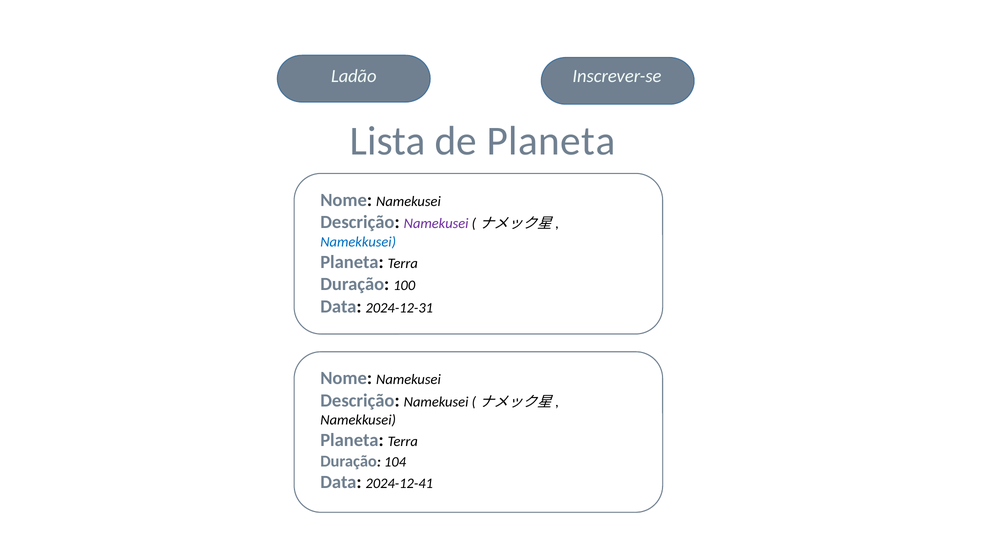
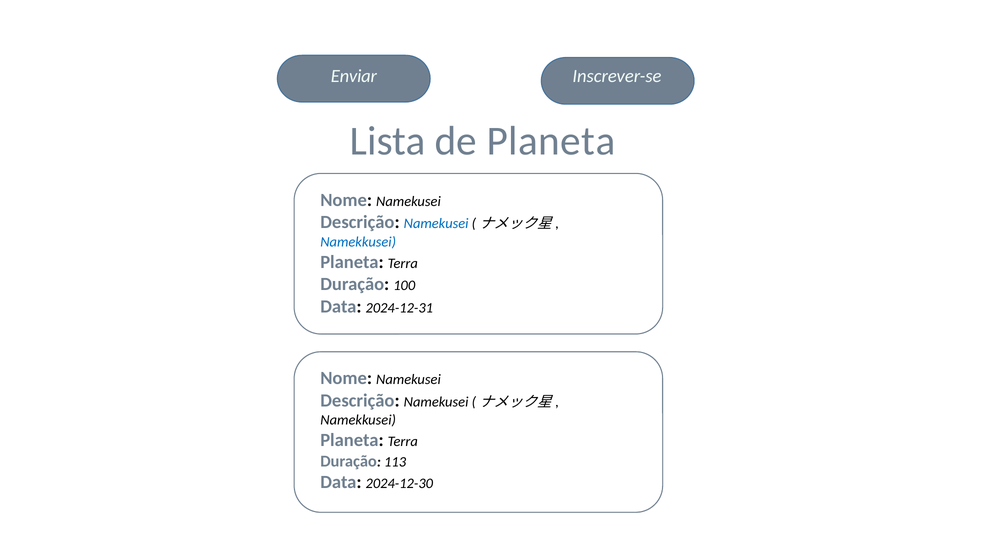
Ladão: Ladão -> Enviar (354, 76)
Namekusei colour: purple -> blue (436, 224)
104: 104 -> 113 (395, 462)
2024-12-41: 2024-12-41 -> 2024-12-30 (399, 484)
